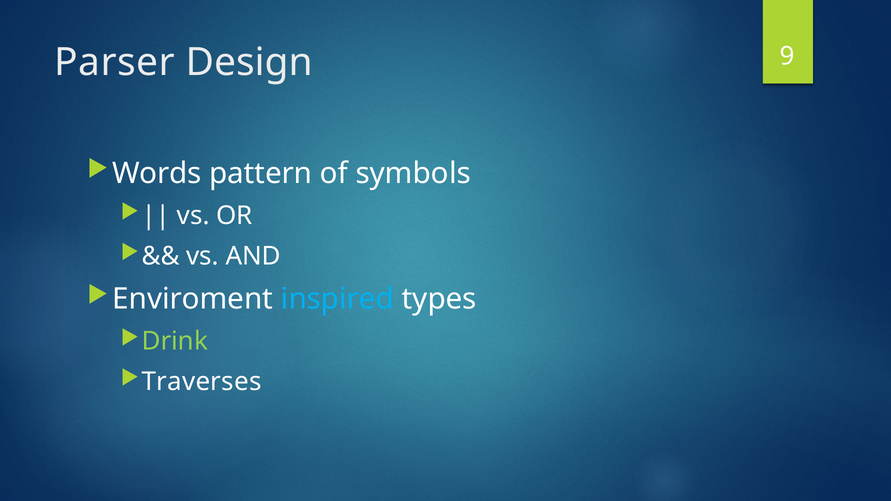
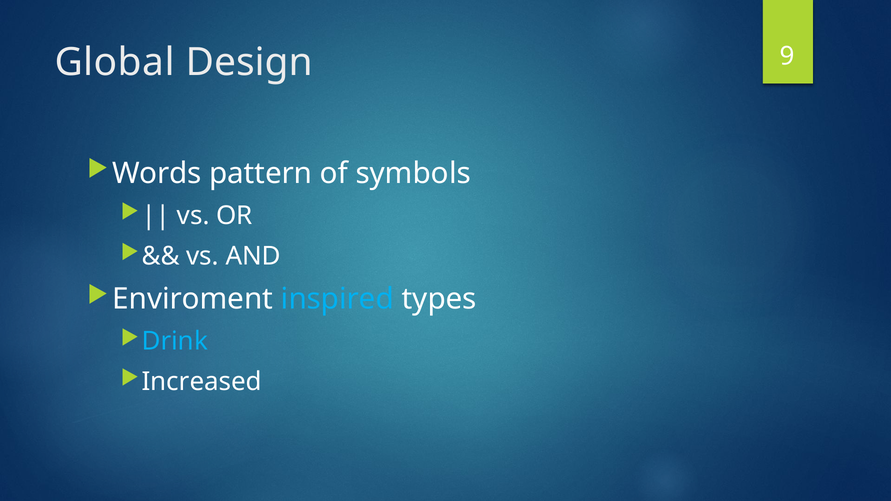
Parser: Parser -> Global (115, 63)
Drink colour: light green -> light blue (175, 341)
Traverses: Traverses -> Increased (202, 382)
